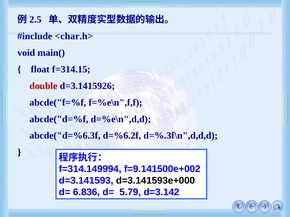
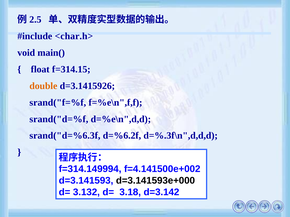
double colour: red -> orange (43, 86)
abcde("f=%f: abcde("f=%f -> srand("f=%f (58, 103)
abcde("d=%f: abcde("d=%f -> srand("d=%f (59, 119)
abcde("d=%6.3f: abcde("d=%6.3f -> srand("d=%6.3f (65, 136)
f=9.141500e+002: f=9.141500e+002 -> f=4.141500e+002 (162, 169)
6.836: 6.836 -> 3.132 (86, 193)
5.79: 5.79 -> 3.18 (130, 193)
